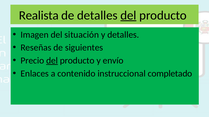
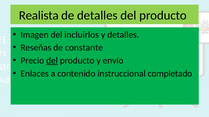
del underline: present -> none (128, 15)
situación: situación -> incluirlos (82, 35)
siguientes: siguientes -> constante (84, 48)
